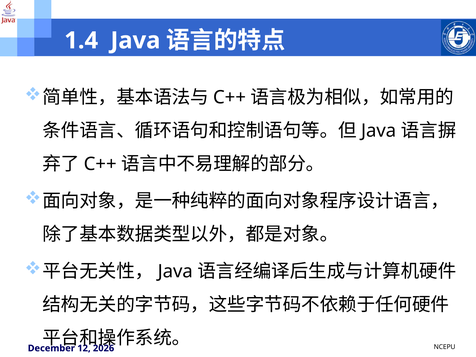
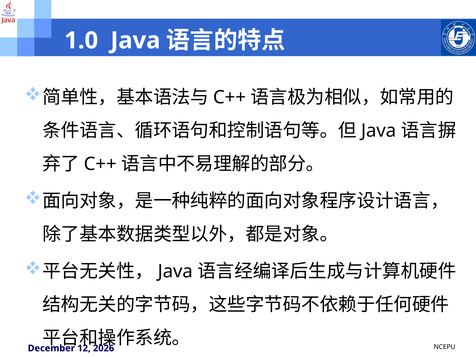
1.4: 1.4 -> 1.0 (81, 41)
